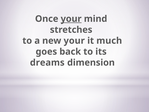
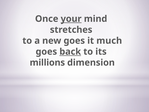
new your: your -> goes (74, 41)
back underline: none -> present (70, 52)
dreams: dreams -> millions (47, 62)
